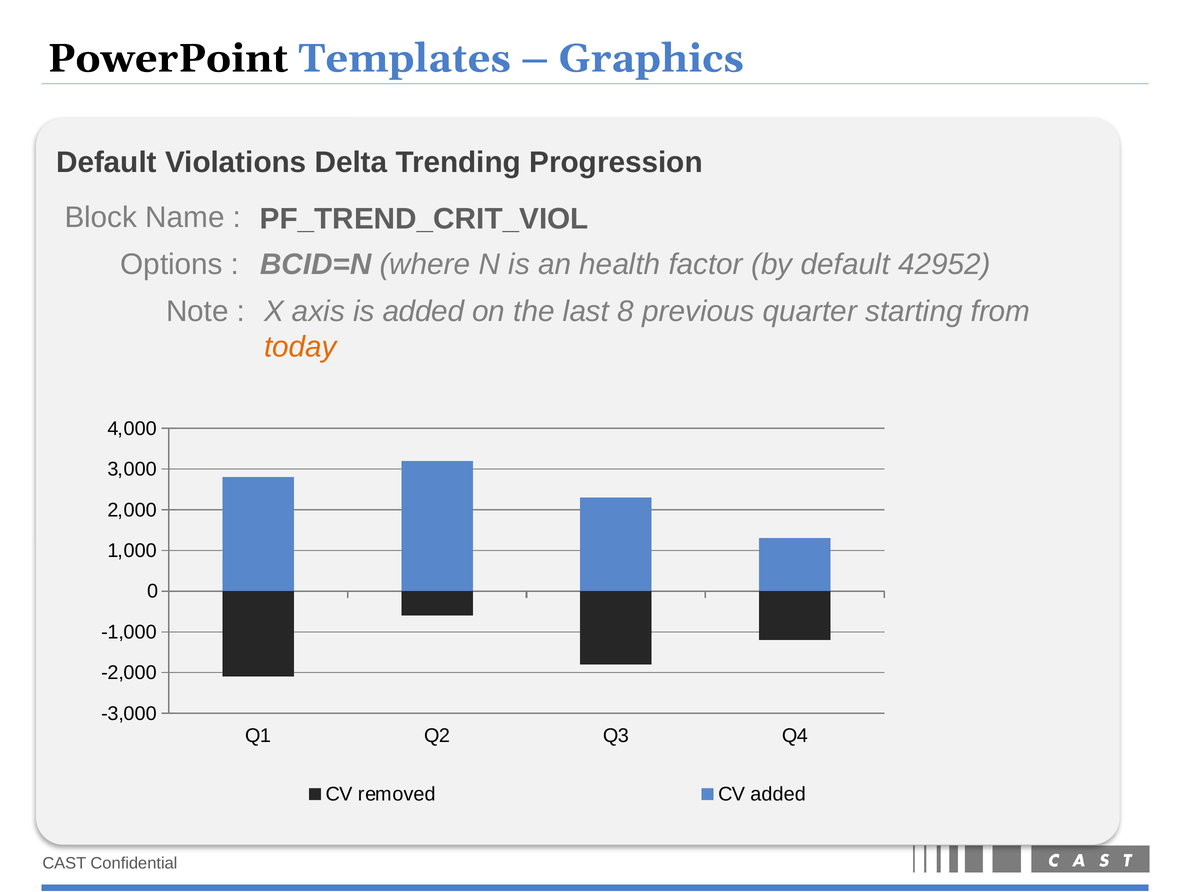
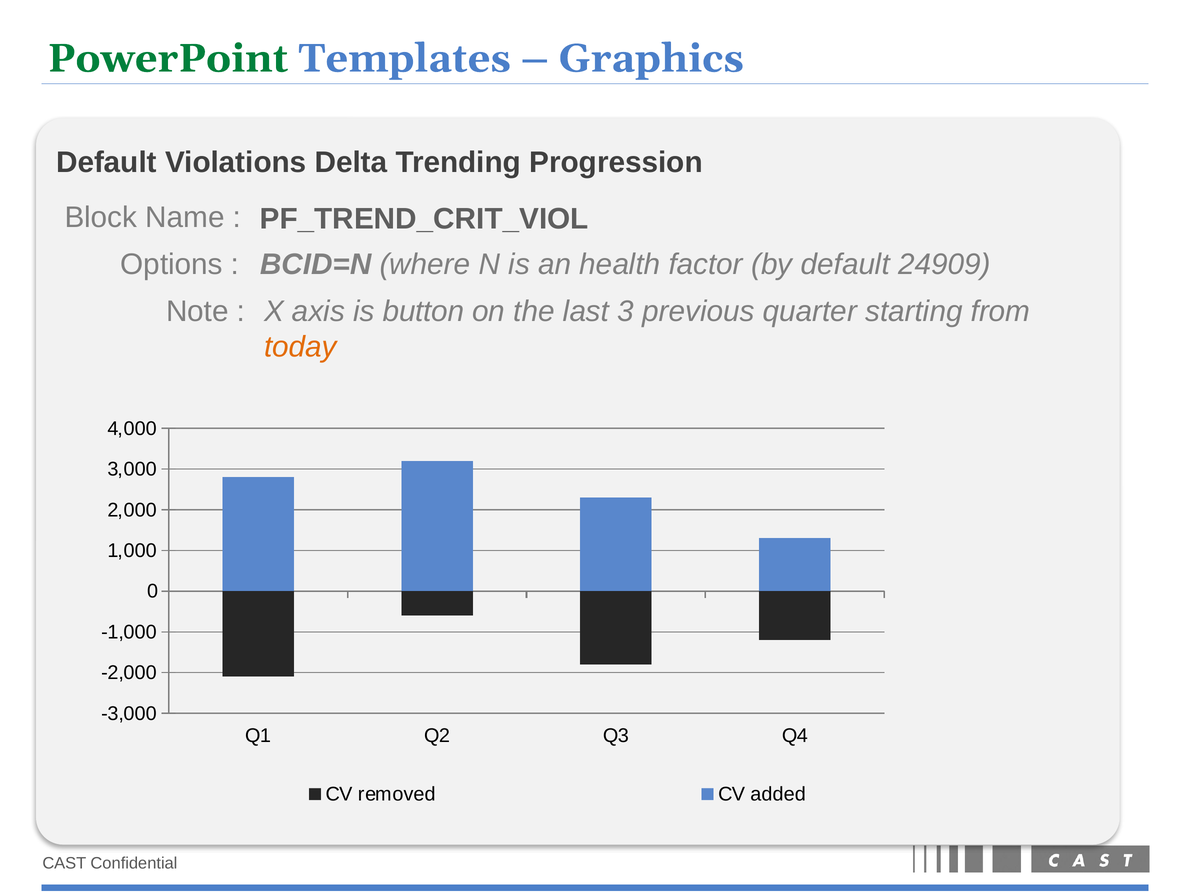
PowerPoint colour: black -> green (168, 59)
42952: 42952 -> 24909 (944, 265)
is added: added -> button (423, 311)
8: 8 -> 3 (626, 311)
